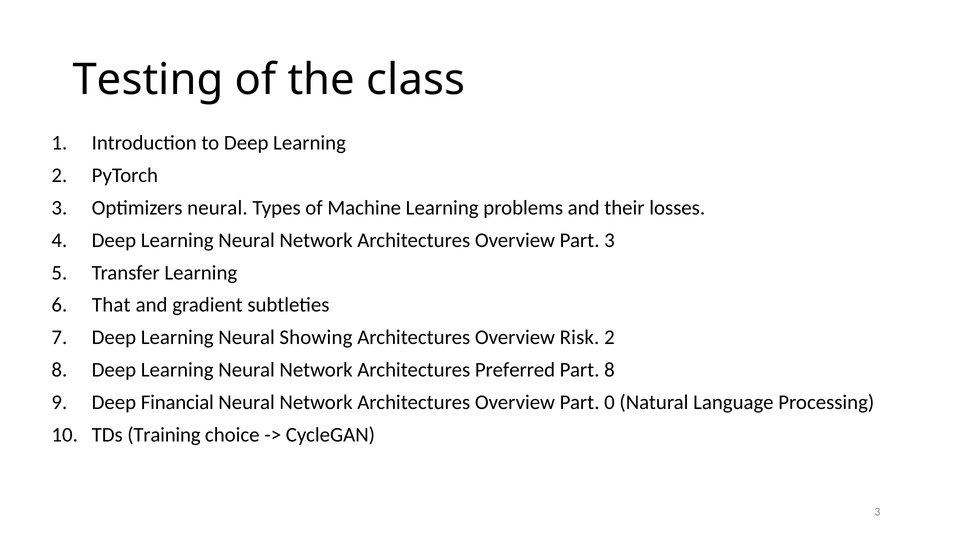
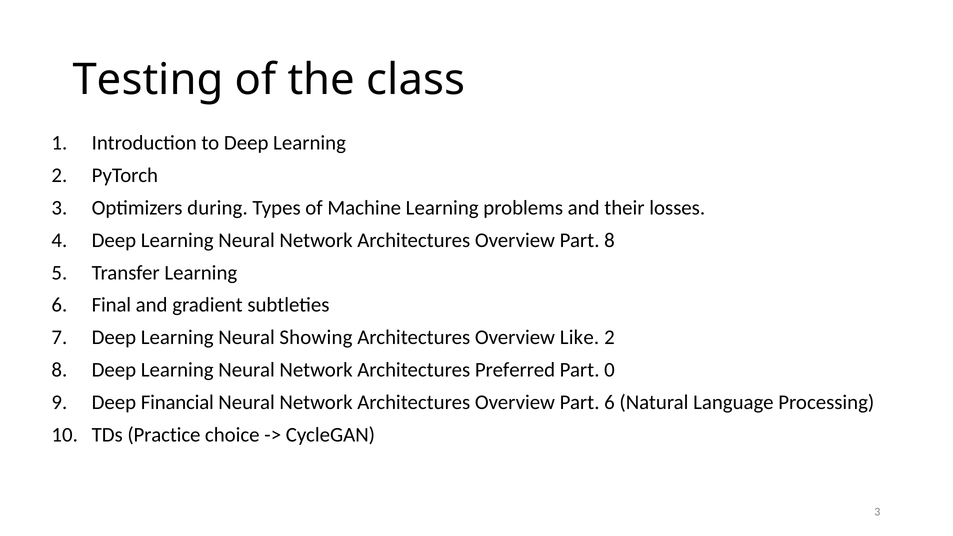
Optimizers neural: neural -> during (217, 208)
Part 3: 3 -> 8 (610, 240)
That: That -> Final (111, 305)
Risk: Risk -> Like (580, 338)
Part 8: 8 -> 0 (610, 370)
Part 0: 0 -> 6 (610, 402)
Training: Training -> Practice (164, 435)
